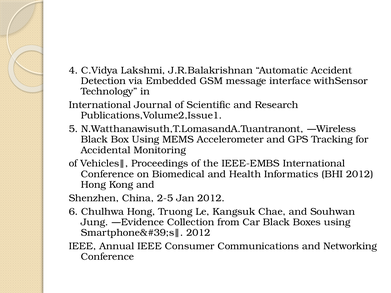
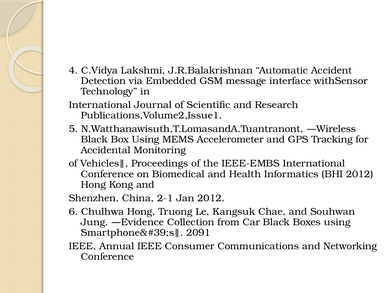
2-5: 2-5 -> 2-1 (165, 198)
2012: 2012 -> 2091 (198, 233)
